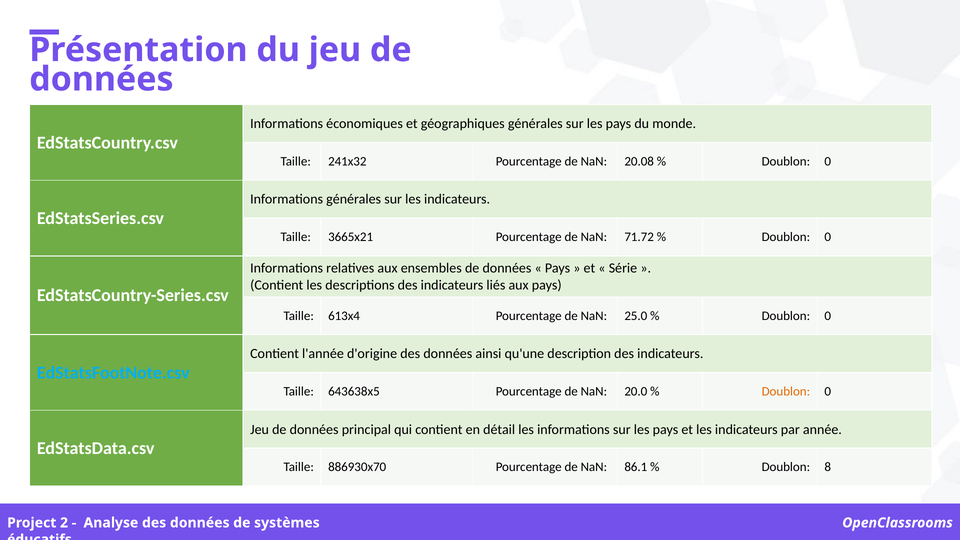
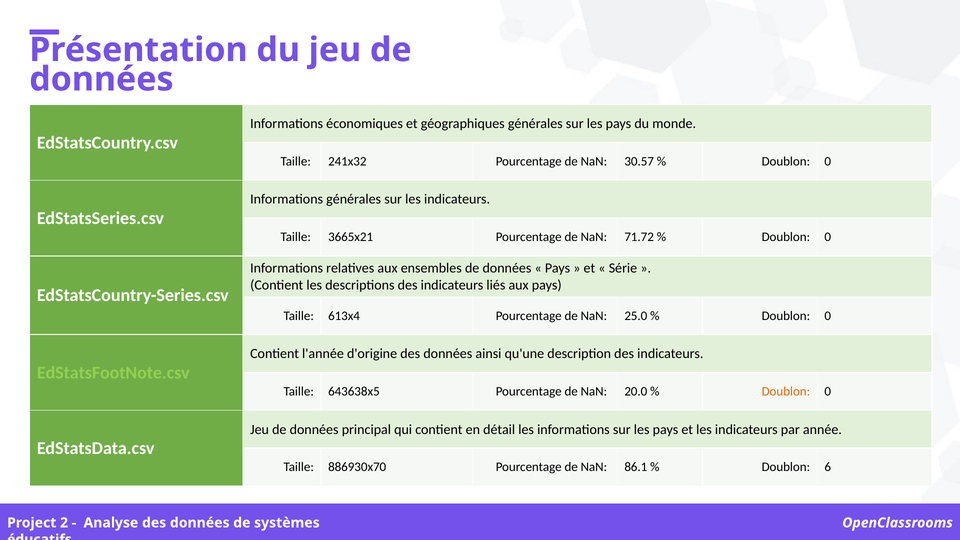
20.08: 20.08 -> 30.57 (639, 161)
EdStatsFootNote.csv colour: light blue -> light green (113, 373)
8: 8 -> 6 (828, 467)
